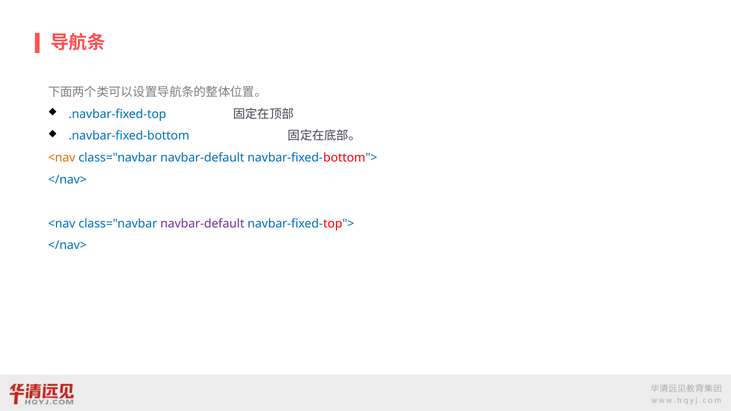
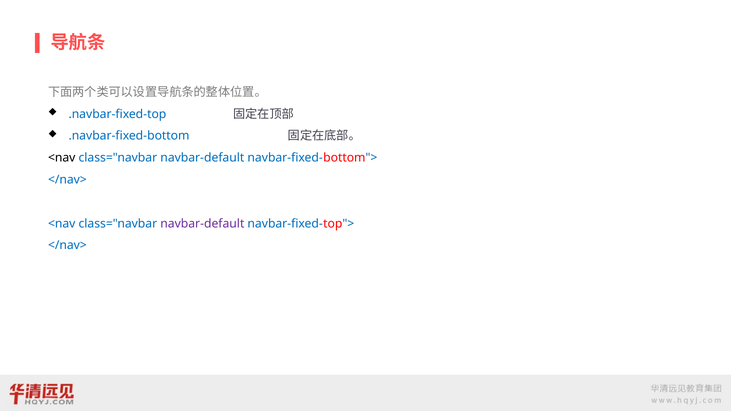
<nav colour: orange -> black (62, 158)
